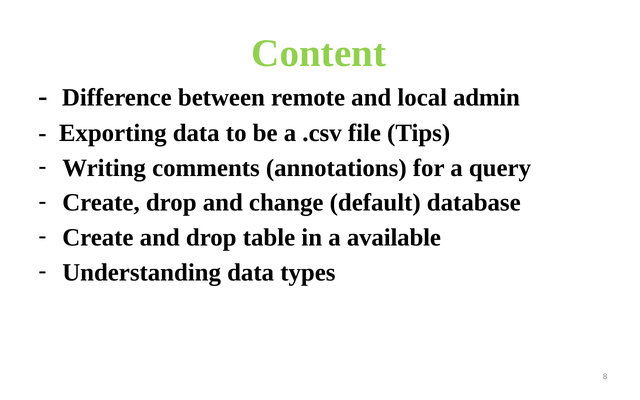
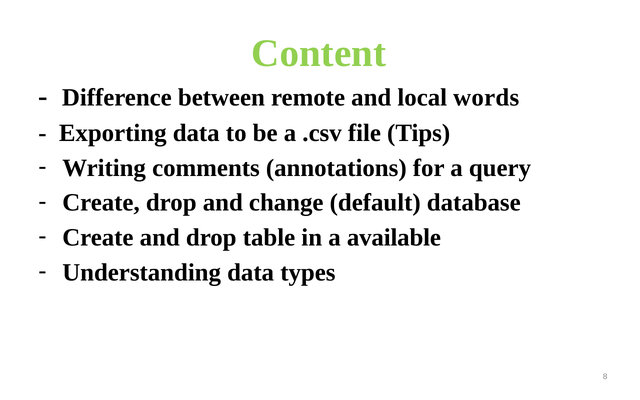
admin: admin -> words (486, 97)
